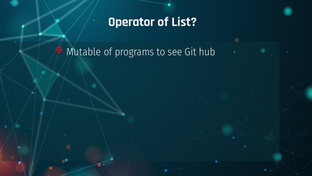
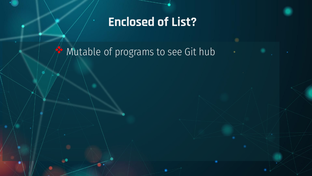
Operator: Operator -> Enclosed (131, 22)
